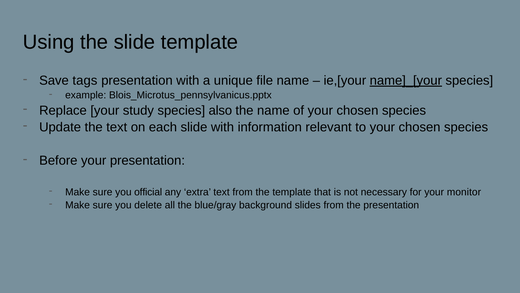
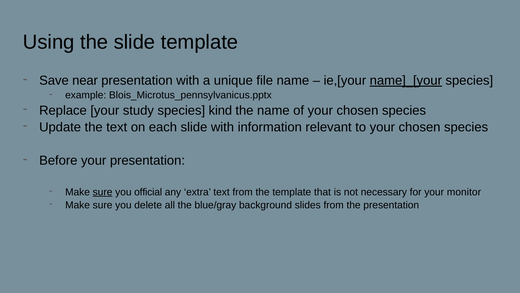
tags: tags -> near (85, 80)
also: also -> kind (220, 110)
sure underline: none -> present (103, 192)
